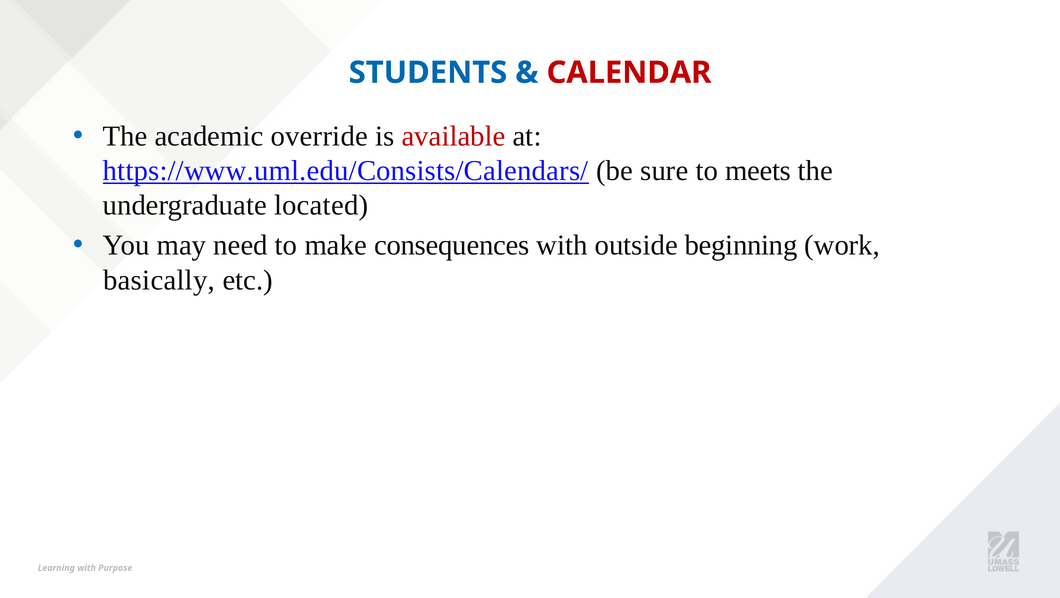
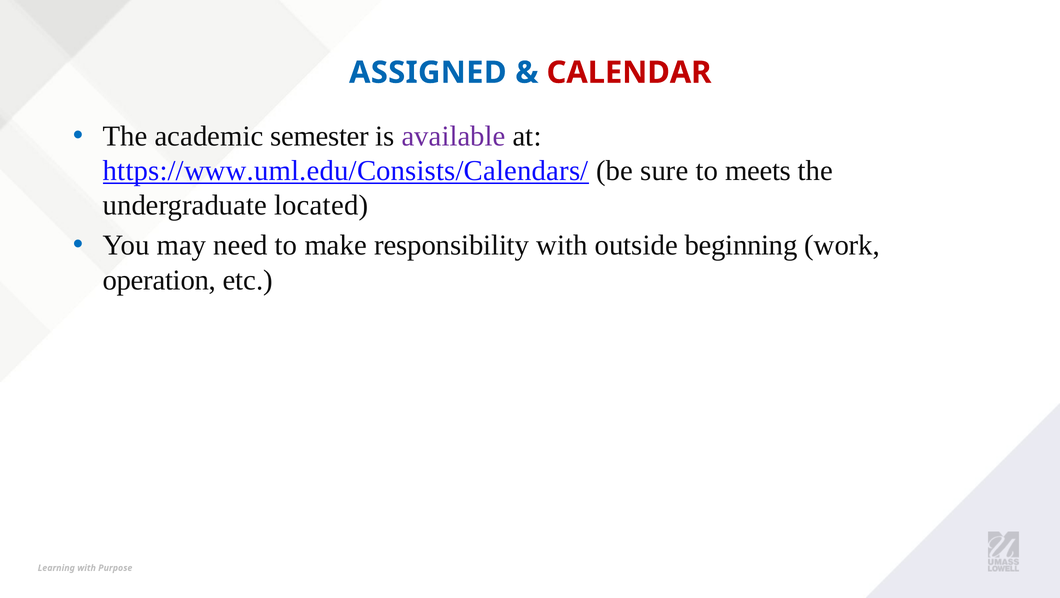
STUDENTS: STUDENTS -> ASSIGNED (428, 73)
override: override -> semester (319, 136)
available colour: red -> purple (454, 136)
consequences: consequences -> responsibility (452, 245)
basically: basically -> operation (159, 280)
